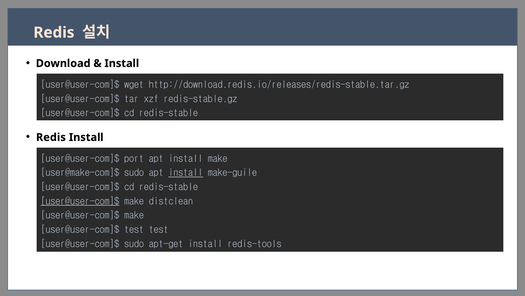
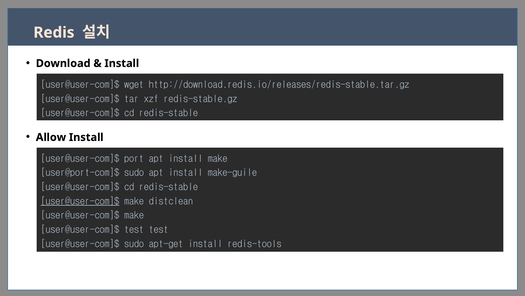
Redis: Redis -> Allow (51, 137)
user@make-com]$: user@make-com]$ -> user@port-com]$ (80, 172)
install underline: present -> none (186, 172)
